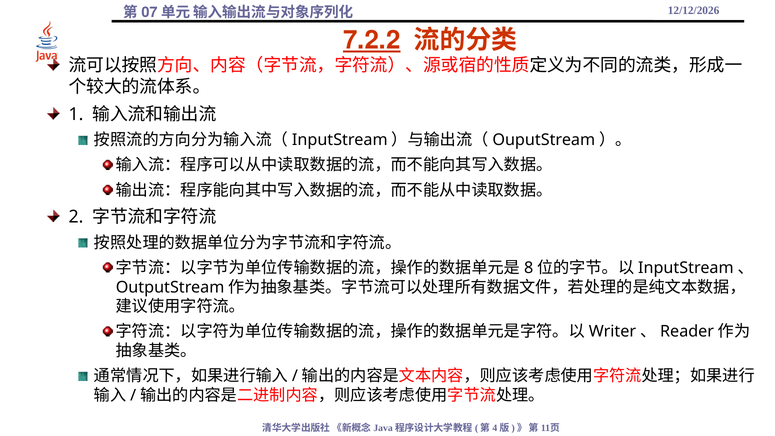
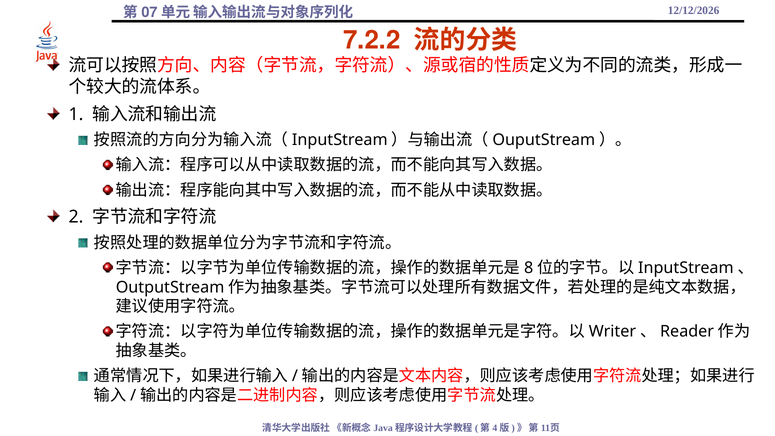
7.2.2 underline: present -> none (372, 40)
